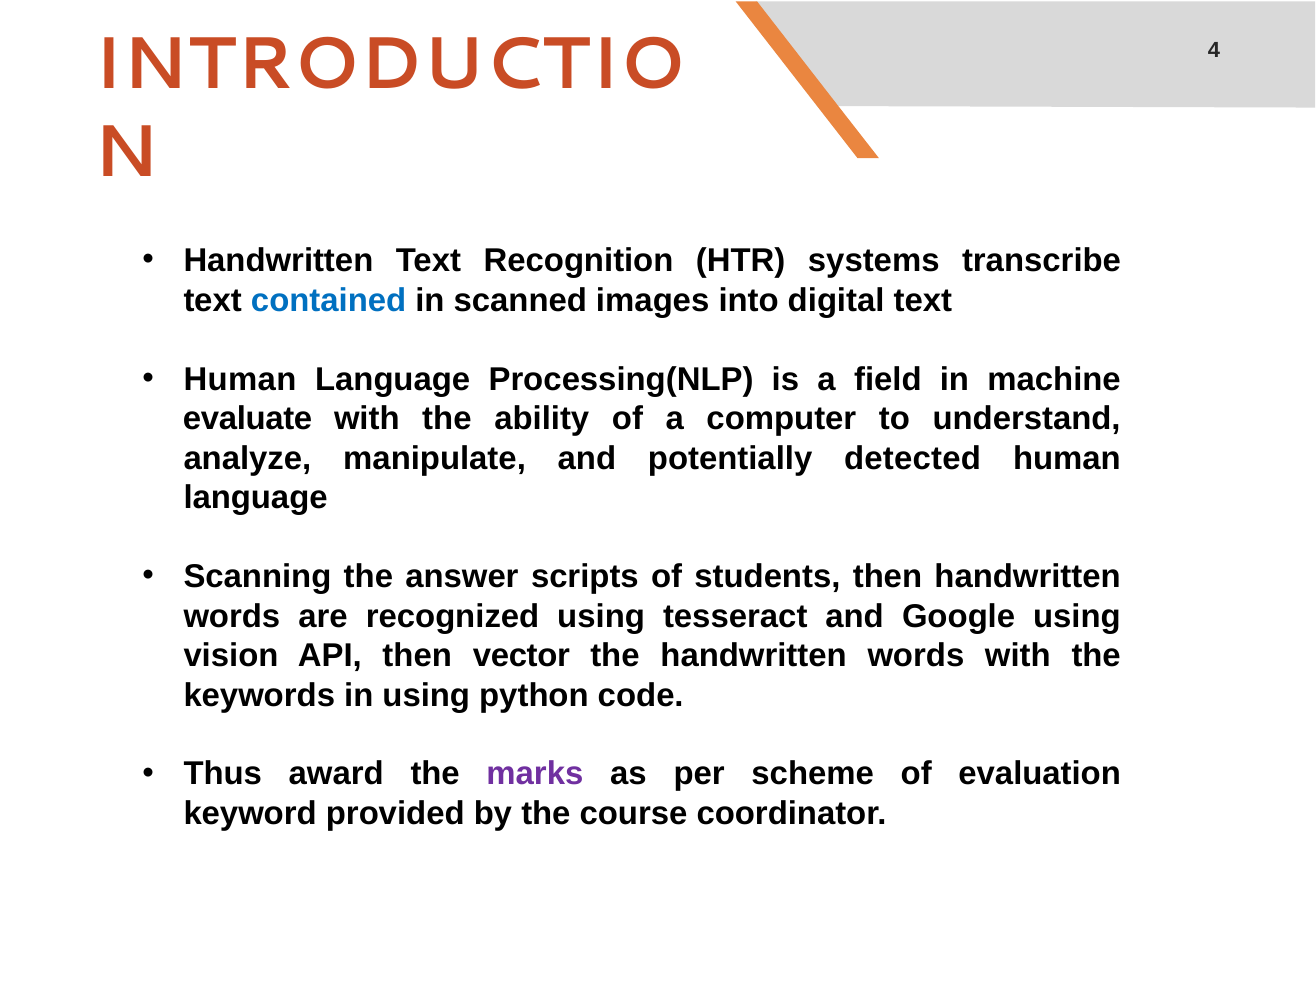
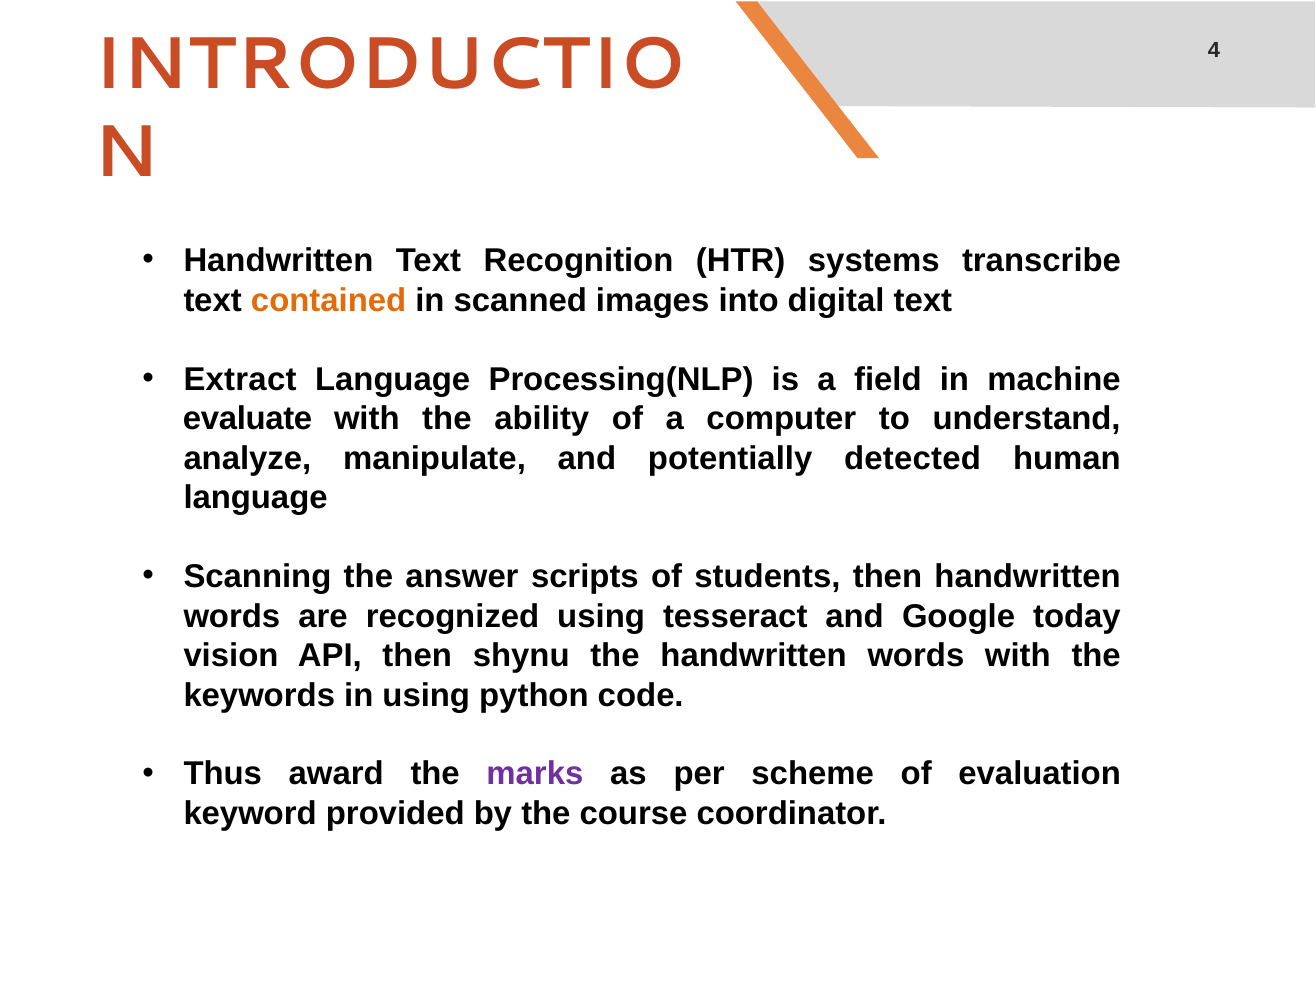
contained colour: blue -> orange (329, 300)
Human: Human -> Extract (240, 379)
Google using: using -> today (1077, 616)
vector: vector -> shynu (521, 656)
